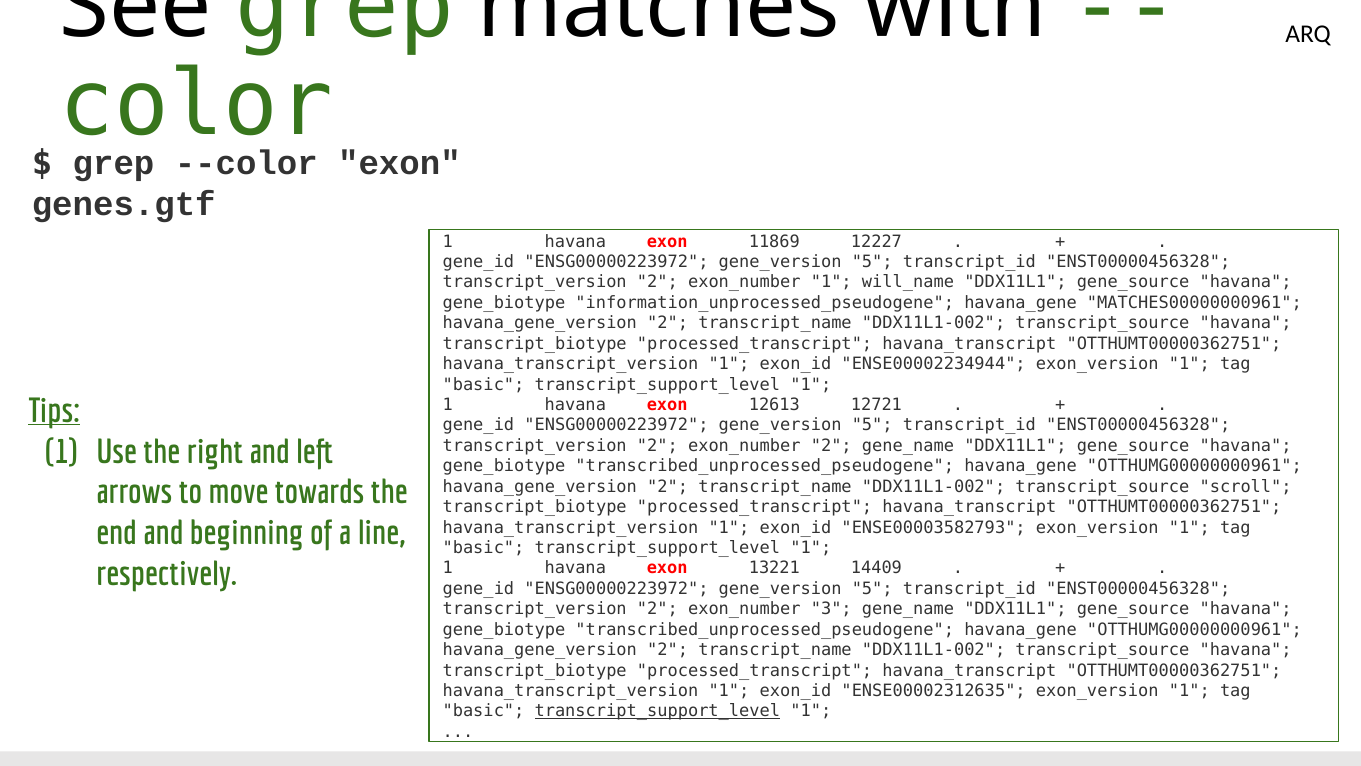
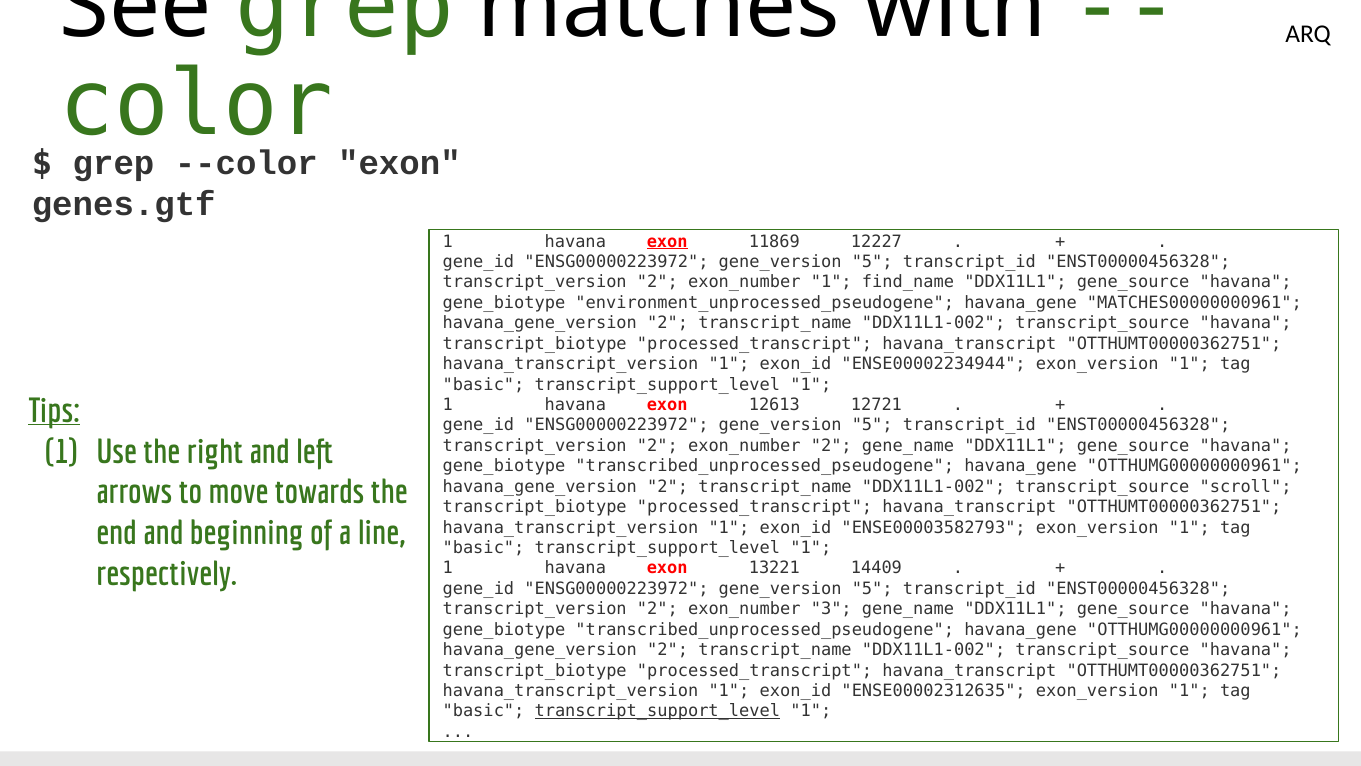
exon underline: none -> present (667, 241)
will_name: will_name -> find_name (908, 282)
information_unprocessed_pseudogene: information_unprocessed_pseudogene -> environment_unprocessed_pseudogene (765, 303)
